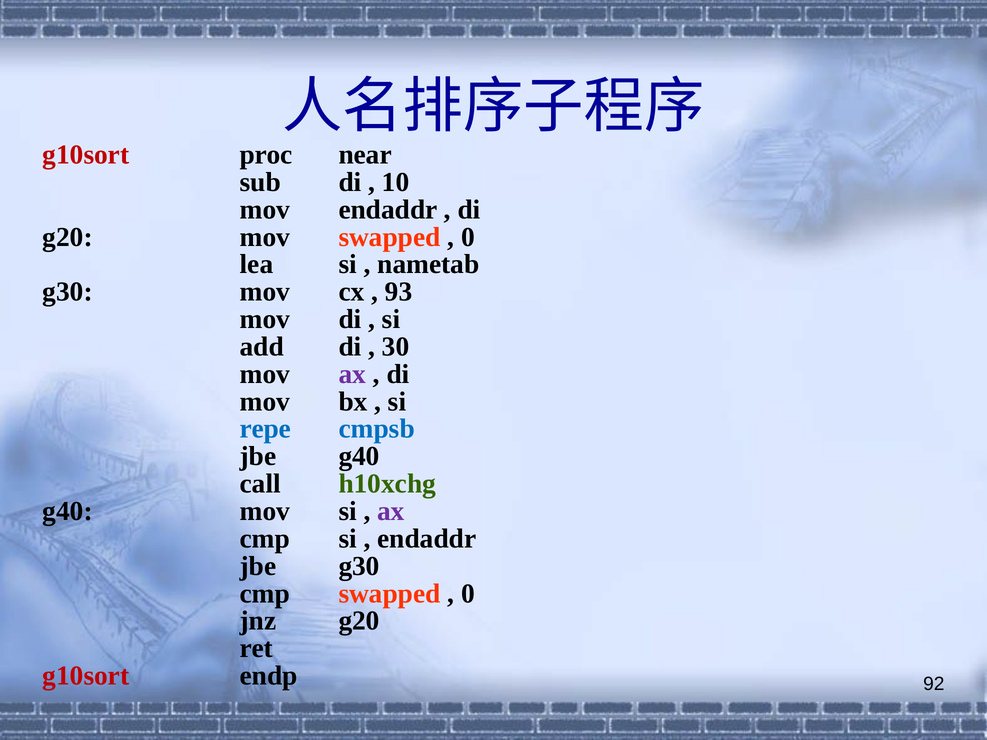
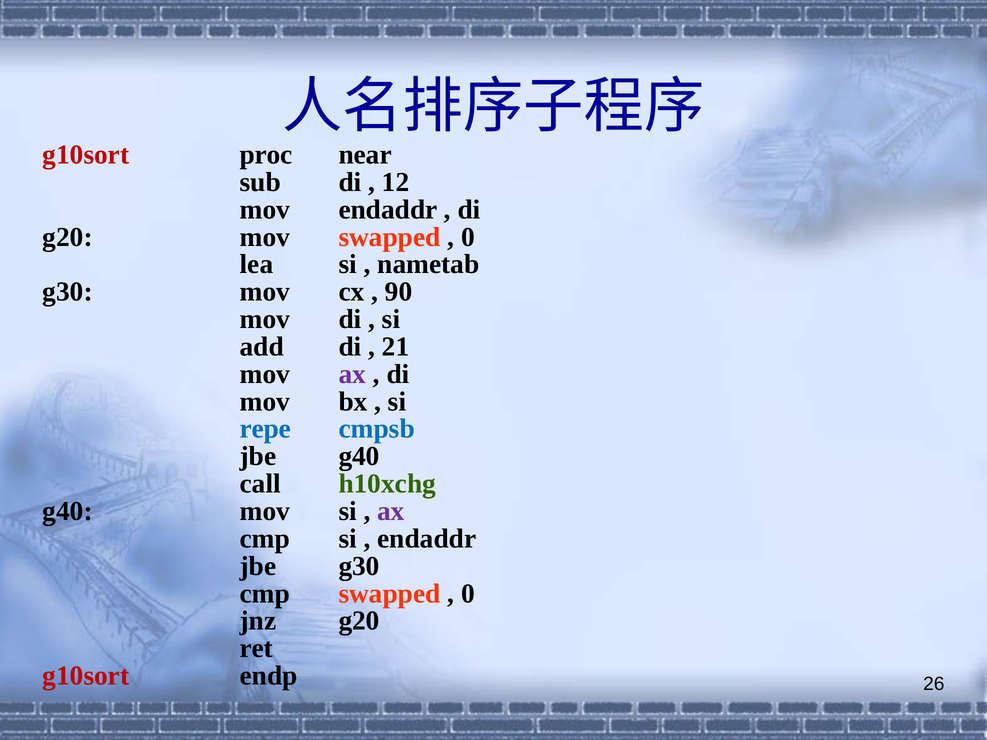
10: 10 -> 12 (396, 182)
93: 93 -> 90 (399, 292)
30: 30 -> 21 (396, 347)
92: 92 -> 26 (934, 684)
